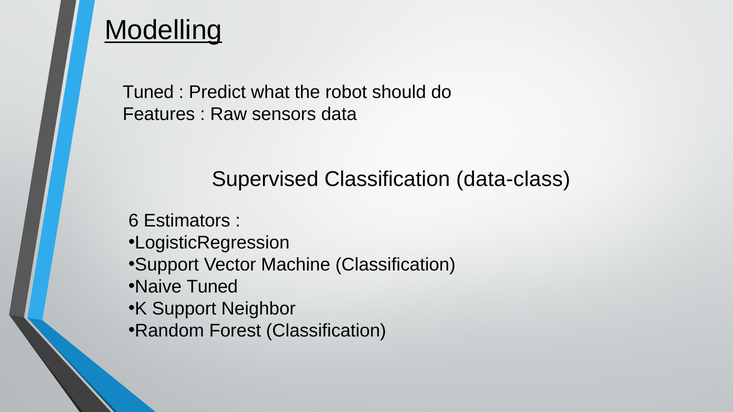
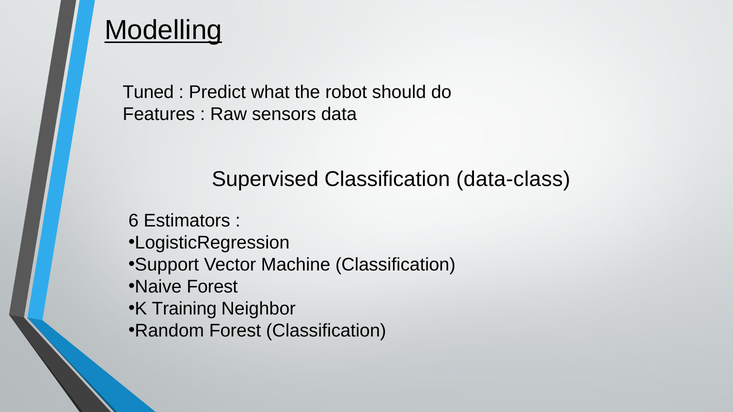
Naive Tuned: Tuned -> Forest (212, 287)
K Support: Support -> Training (184, 309)
